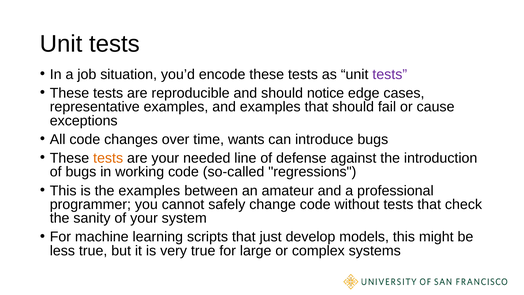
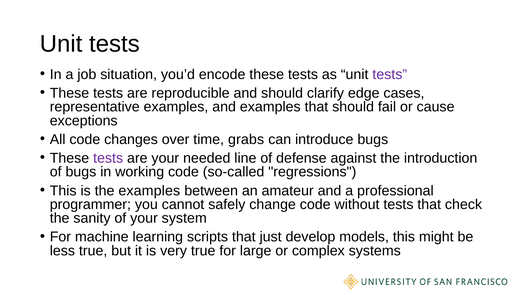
notice: notice -> clarify (325, 93)
wants: wants -> grabs (246, 139)
tests colour: orange -> purple (108, 158)
